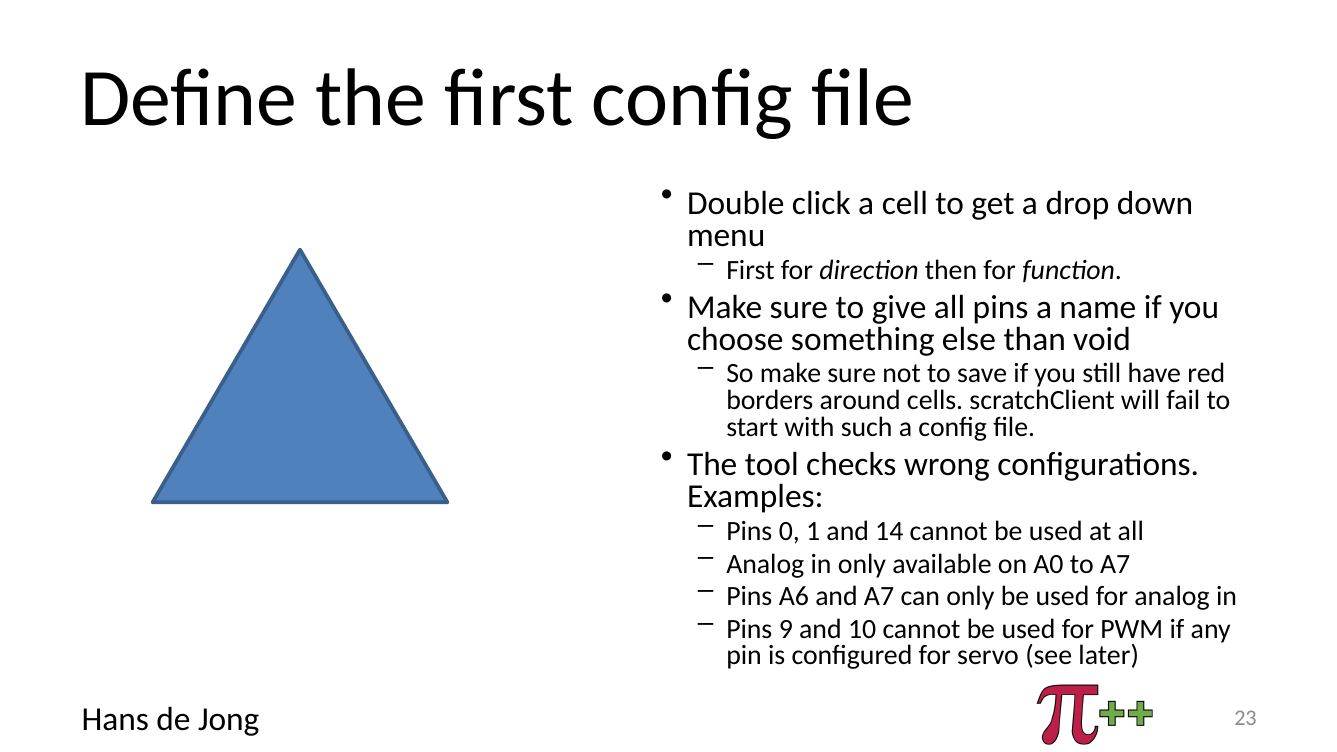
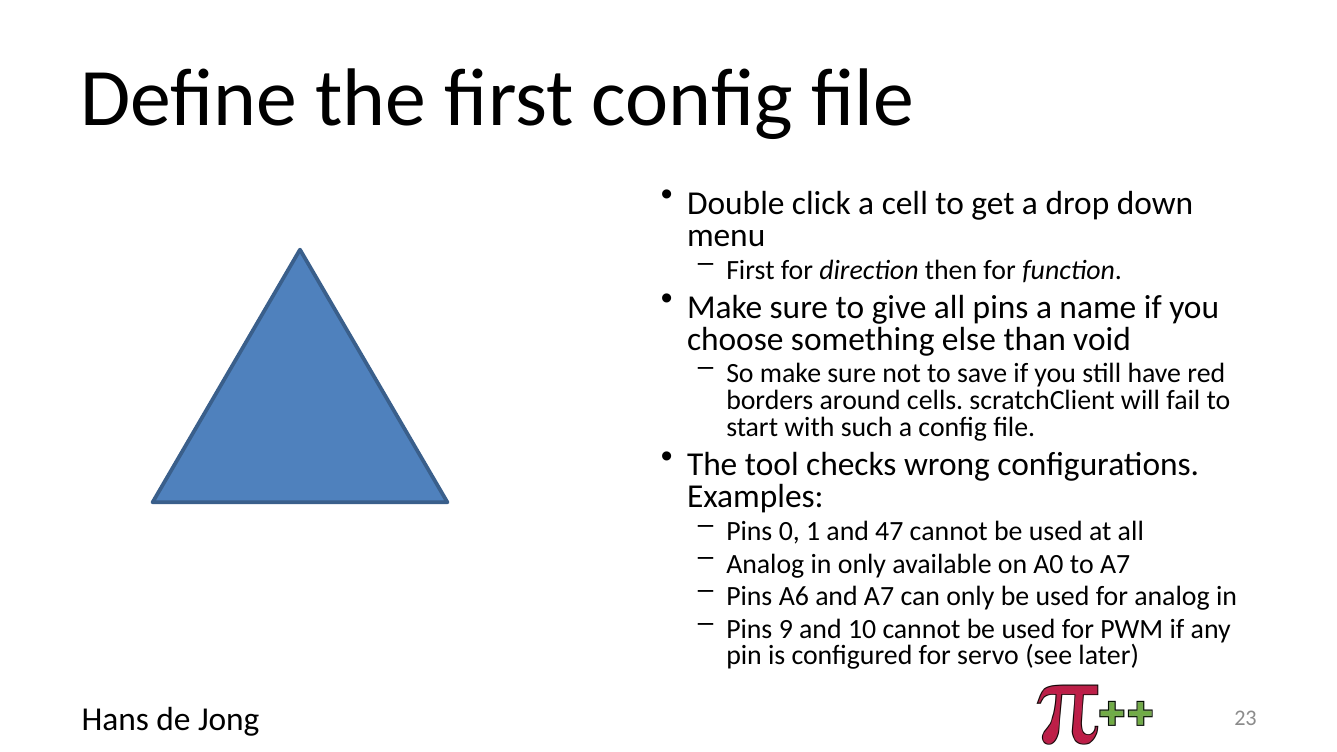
14: 14 -> 47 (889, 531)
